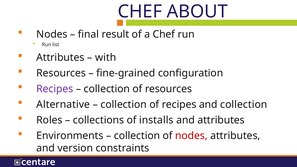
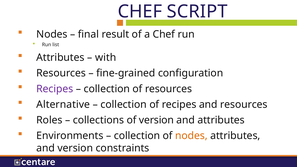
ABOUT: ABOUT -> SCRIPT (197, 12)
and collection: collection -> resources (244, 105)
of installs: installs -> version (156, 120)
nodes colour: red -> orange (191, 136)
